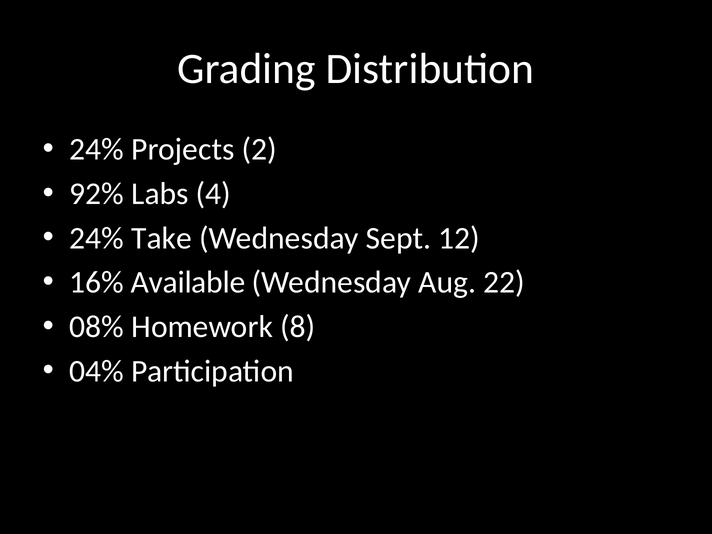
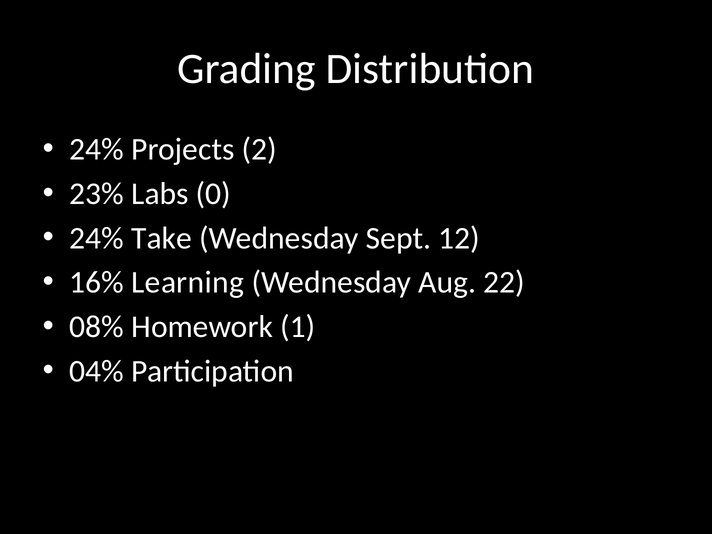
92%: 92% -> 23% (97, 194)
4: 4 -> 0 (213, 194)
Available: Available -> Learning (188, 282)
8: 8 -> 1 (298, 327)
